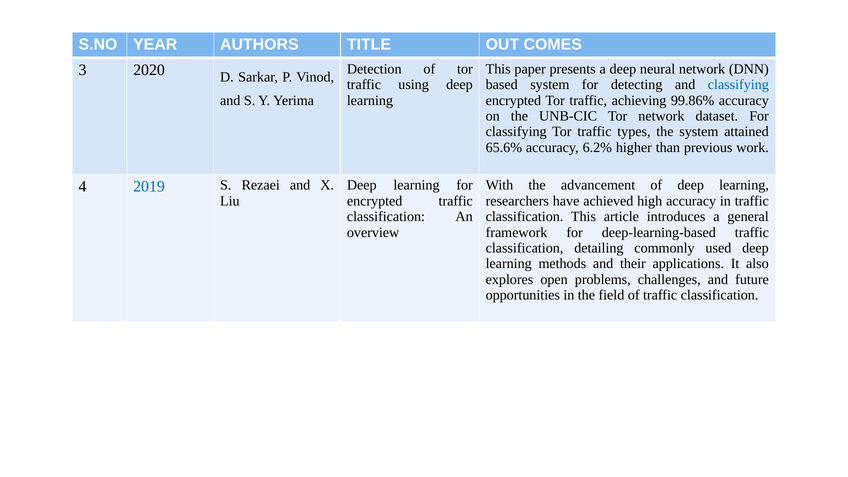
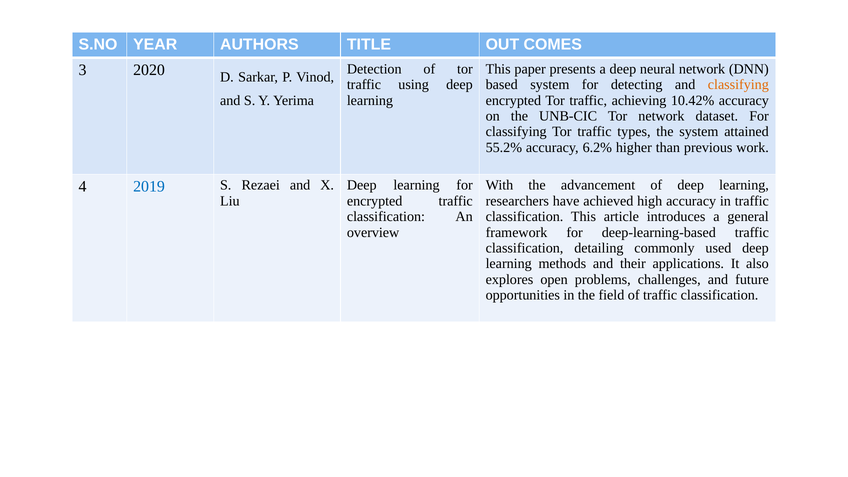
classifying colour: blue -> orange (738, 85)
99.86%: 99.86% -> 10.42% (693, 100)
65.6%: 65.6% -> 55.2% (504, 148)
